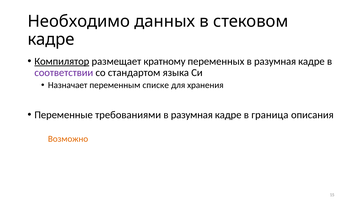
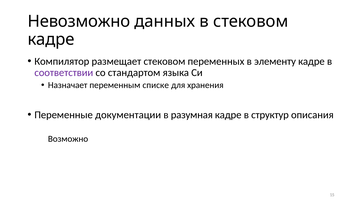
Необходимо: Необходимо -> Невозможно (79, 21)
Компилятор underline: present -> none (62, 61)
размещает кратному: кратному -> стековом (164, 61)
переменных в разумная: разумная -> элементу (275, 61)
требованиями: требованиями -> документации (128, 115)
граница: граница -> структур (270, 115)
Возможно colour: orange -> black (68, 139)
